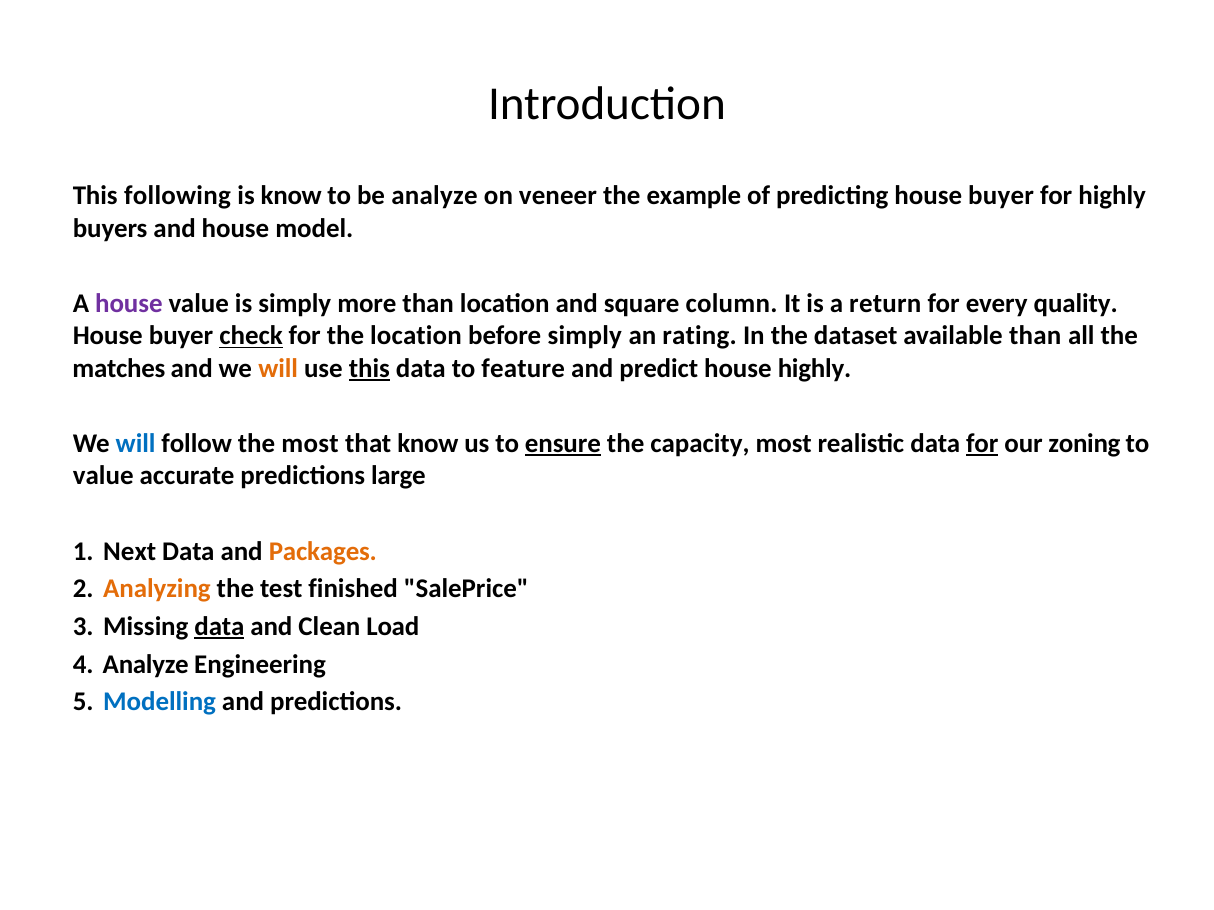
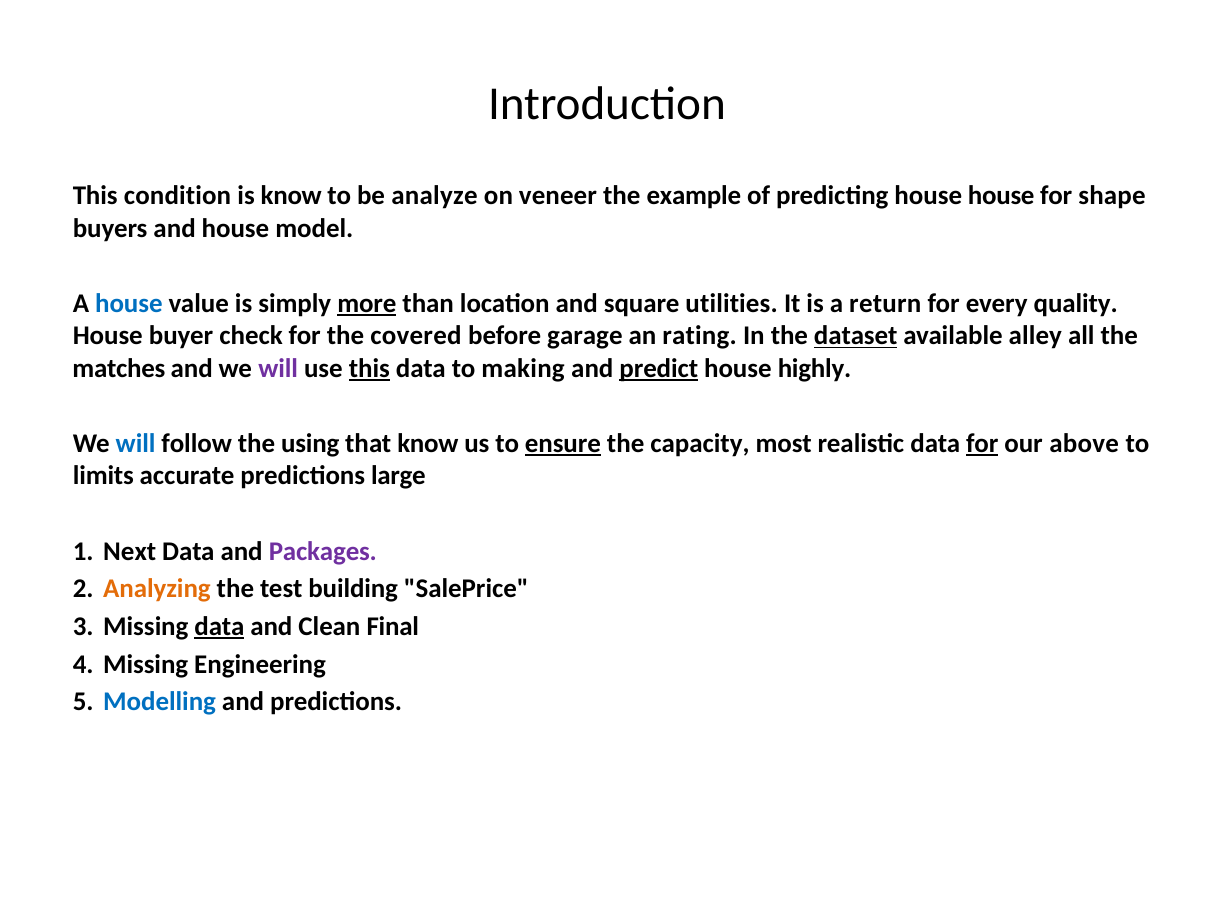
following: following -> condition (178, 196)
predicting house buyer: buyer -> house (1001, 196)
for highly: highly -> shape (1112, 196)
house colour: purple -> blue (129, 304)
more underline: none -> present (367, 304)
column: column -> utilities (732, 304)
check underline: present -> none (251, 336)
the location: location -> covered (416, 336)
before simply: simply -> garage (585, 336)
dataset underline: none -> present (856, 336)
available than: than -> alley (1035, 336)
will colour: orange -> purple (278, 368)
feature: feature -> making (523, 368)
predict underline: none -> present (659, 368)
the most: most -> using (310, 444)
zoning: zoning -> above (1084, 444)
value: value -> limits (103, 476)
Packages colour: orange -> purple (323, 552)
finished: finished -> building (353, 589)
Load: Load -> Final (393, 627)
Analyze: Analyze -> Missing (146, 665)
